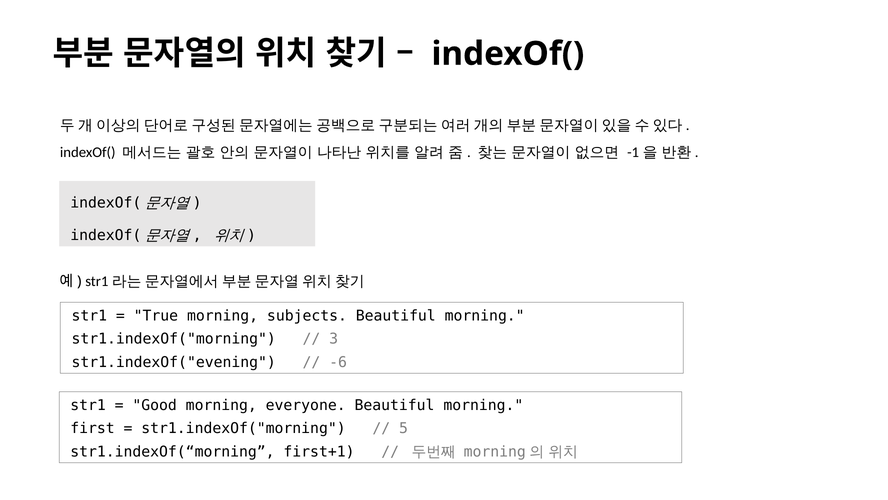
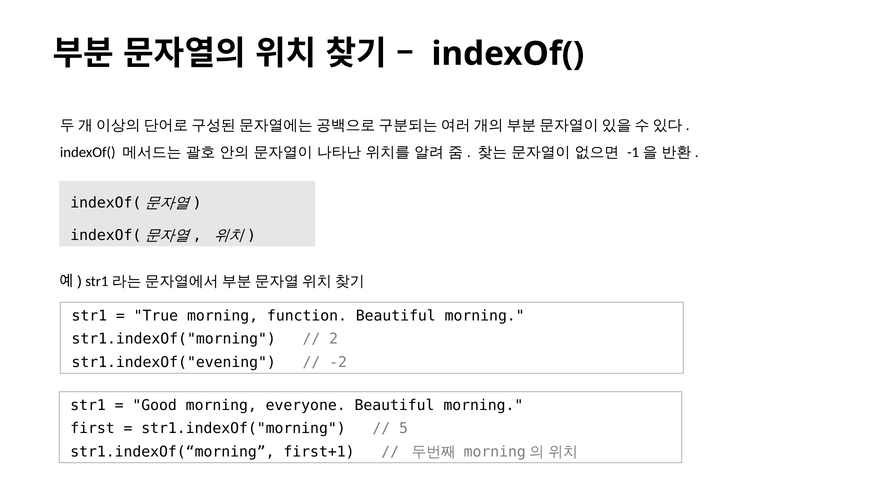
subjects: subjects -> function (307, 315)
3: 3 -> 2 (334, 339)
-6: -6 -> -2 (338, 362)
